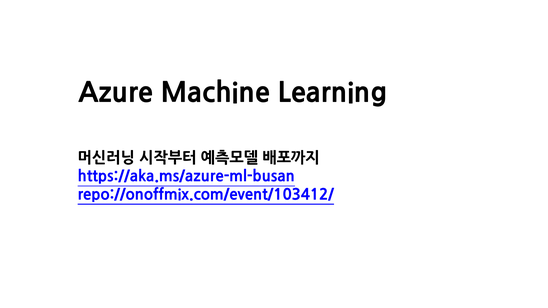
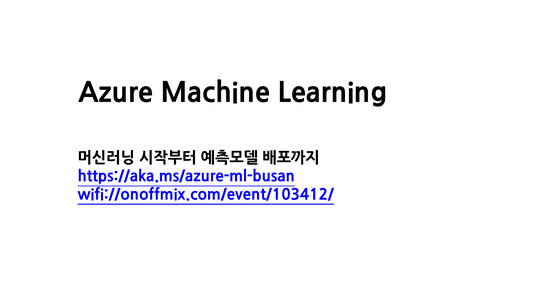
repo://onoffmix.com/event/103412/: repo://onoffmix.com/event/103412/ -> wifi://onoffmix.com/event/103412/ (206, 195)
